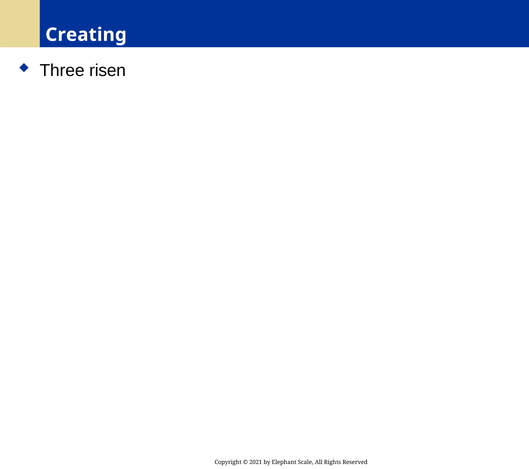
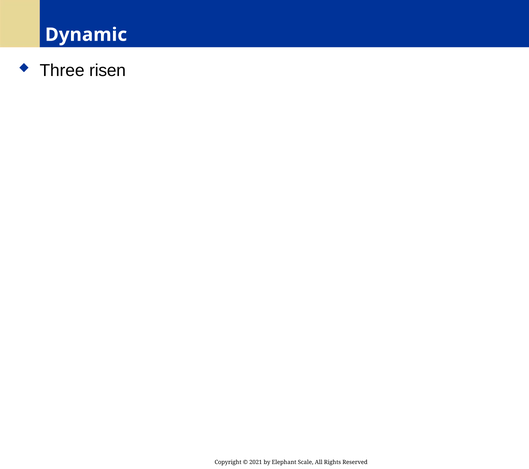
Creating: Creating -> Dynamic (86, 35)
